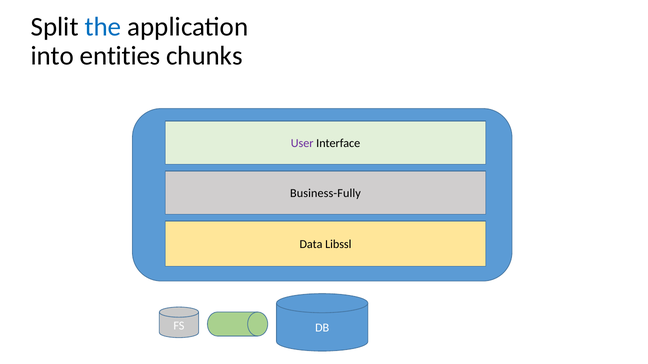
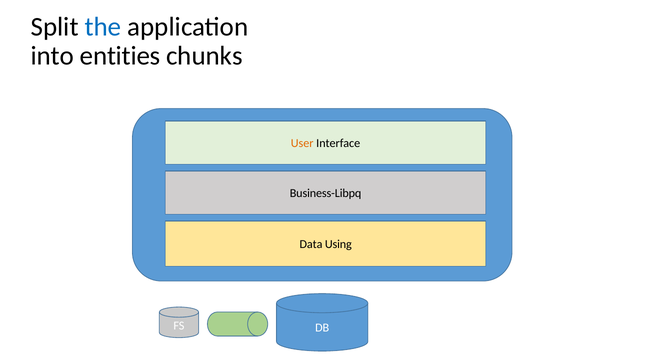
User colour: purple -> orange (302, 144)
Business-Fully: Business-Fully -> Business-Libpq (326, 194)
Libssl: Libssl -> Using (338, 245)
